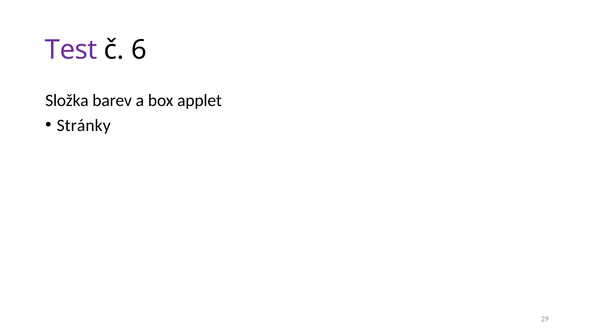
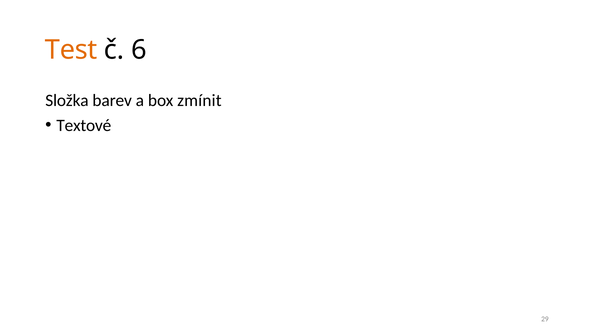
Test colour: purple -> orange (71, 50)
applet: applet -> zmínit (199, 100)
Stránky: Stránky -> Textové (84, 125)
